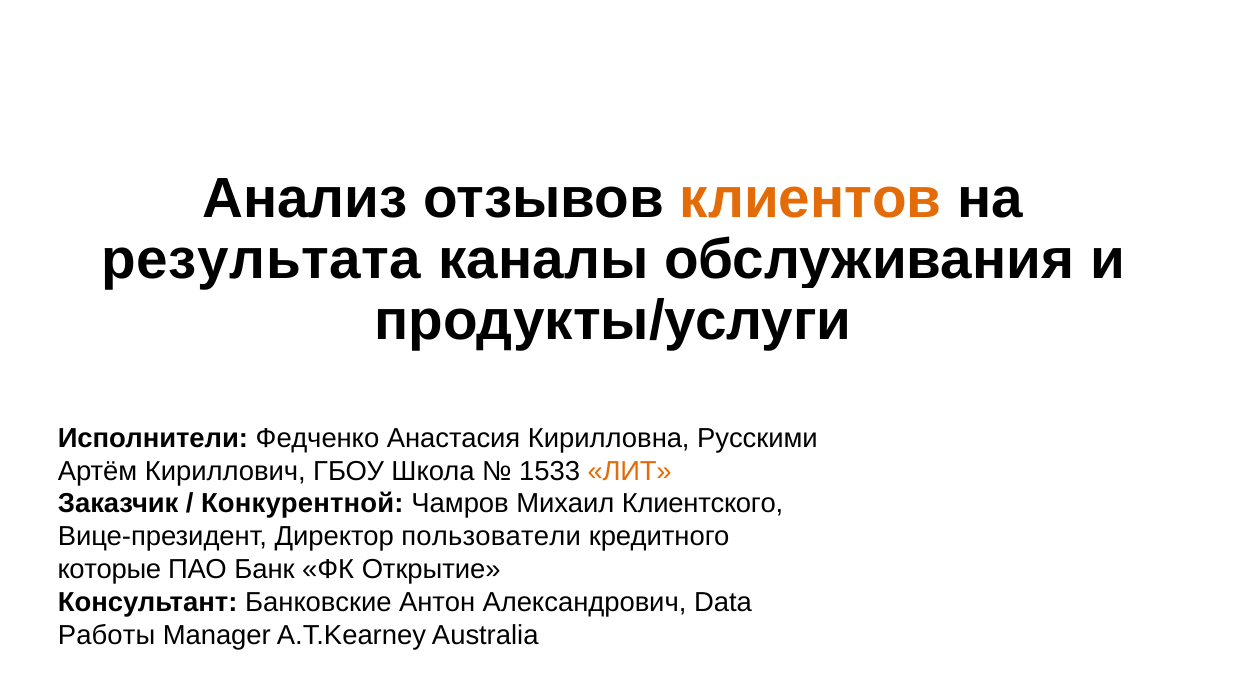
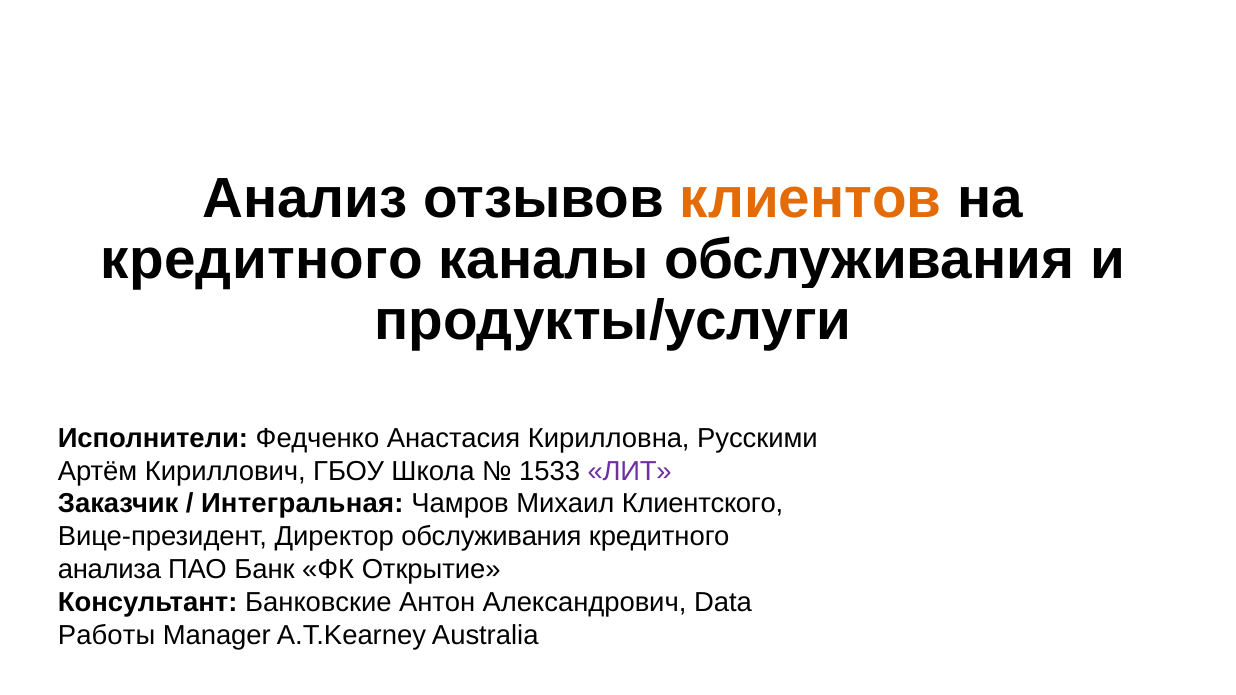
результата: результата -> кредитного (262, 260)
ЛИТ colour: orange -> purple (630, 471)
Конкурентной: Конкурентной -> Интегральная (302, 504)
Директор пользователи: пользователи -> обслуживания (491, 537)
которые: которые -> анализа (109, 570)
